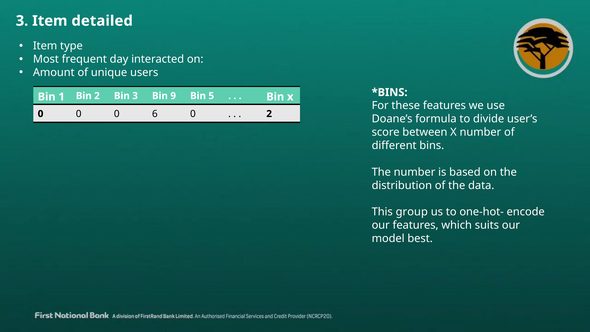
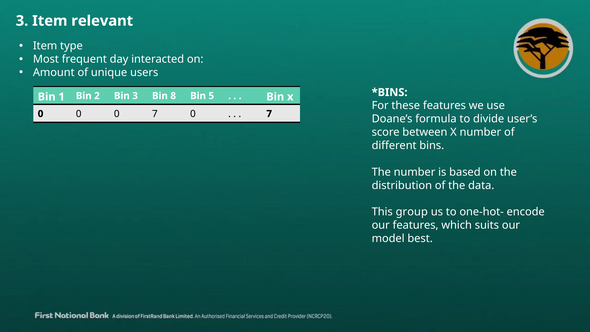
detailed: detailed -> relevant (102, 21)
9: 9 -> 8 (173, 96)
0 6: 6 -> 7 (155, 114)
2: 2 -> 7 (269, 114)
